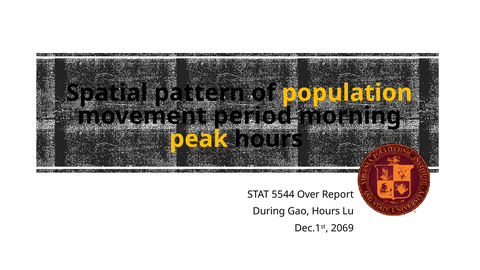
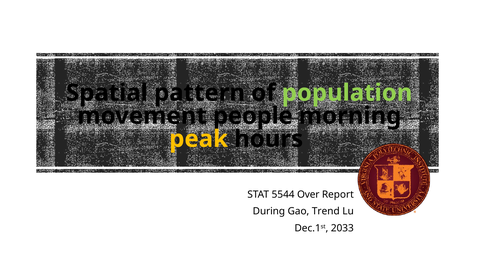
population colour: yellow -> light green (347, 93)
period: period -> people (253, 116)
Gao Hours: Hours -> Trend (326, 211)
2069: 2069 -> 2033 (342, 228)
